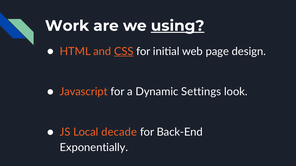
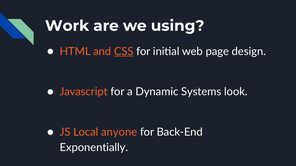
using underline: present -> none (178, 26)
Settings: Settings -> Systems (201, 92)
decade: decade -> anyone (119, 133)
